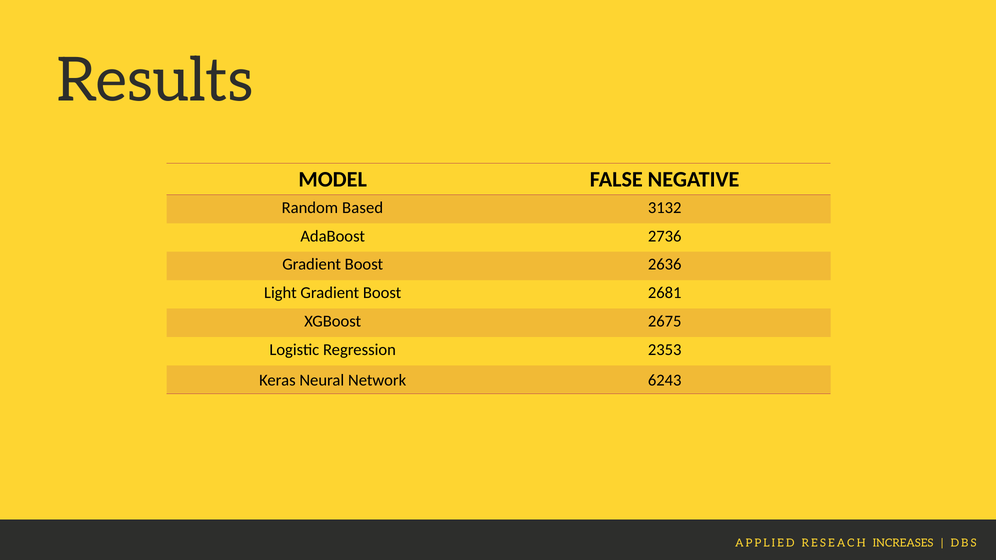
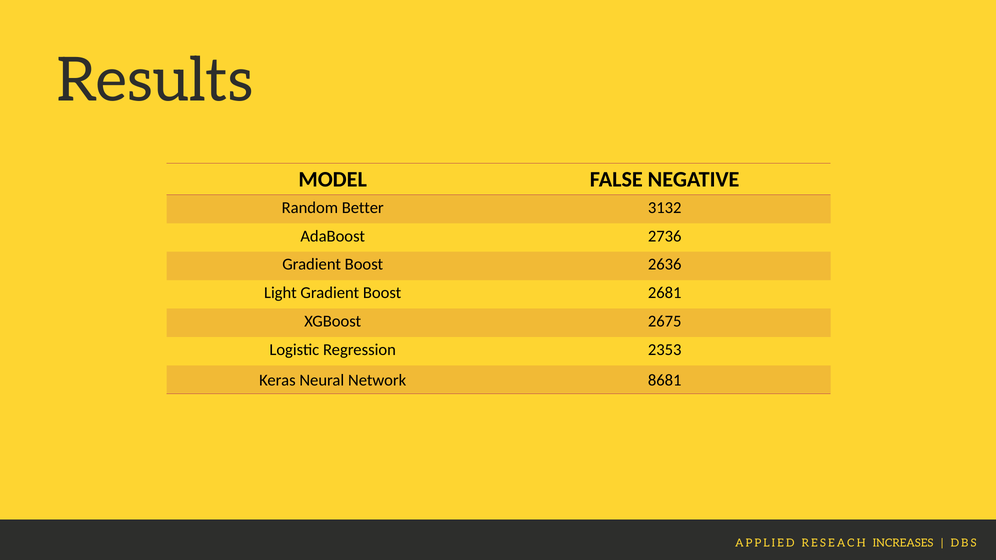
Based: Based -> Better (363, 208)
6243: 6243 -> 8681 (665, 381)
